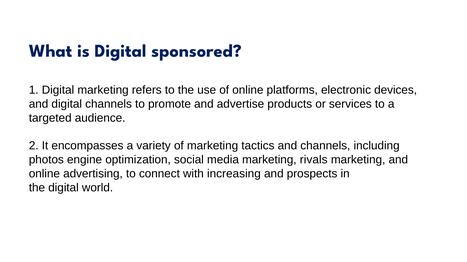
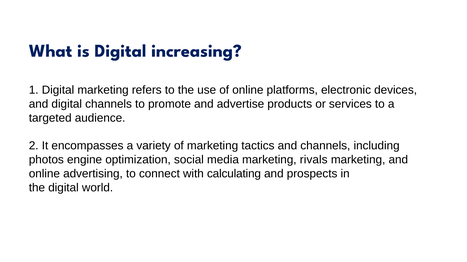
sponsored: sponsored -> increasing (196, 51)
increasing: increasing -> calculating (234, 174)
